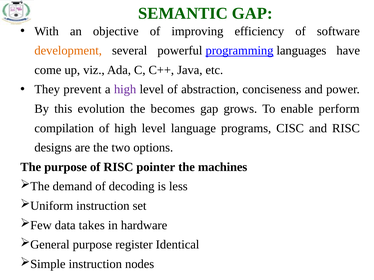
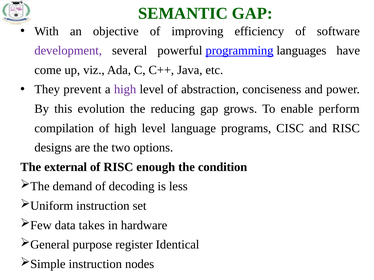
development colour: orange -> purple (68, 51)
becomes: becomes -> reducing (173, 109)
The purpose: purpose -> external (66, 167)
pointer: pointer -> enough (156, 167)
machines: machines -> condition (223, 167)
